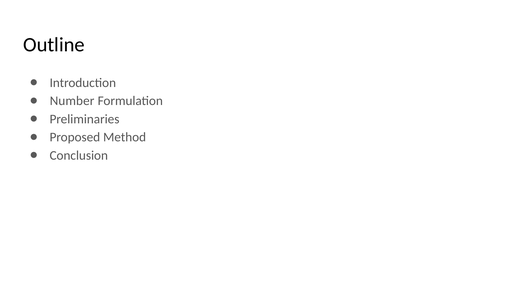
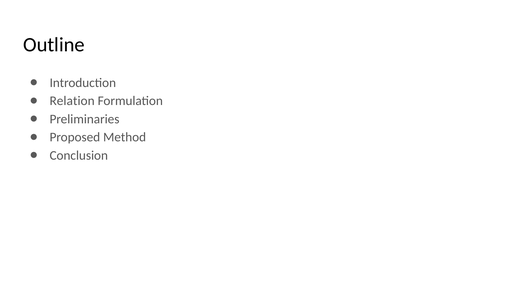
Number: Number -> Relation (72, 101)
